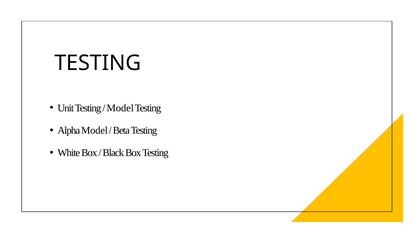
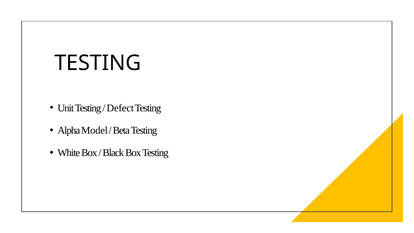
Model: Model -> Defect (120, 108)
